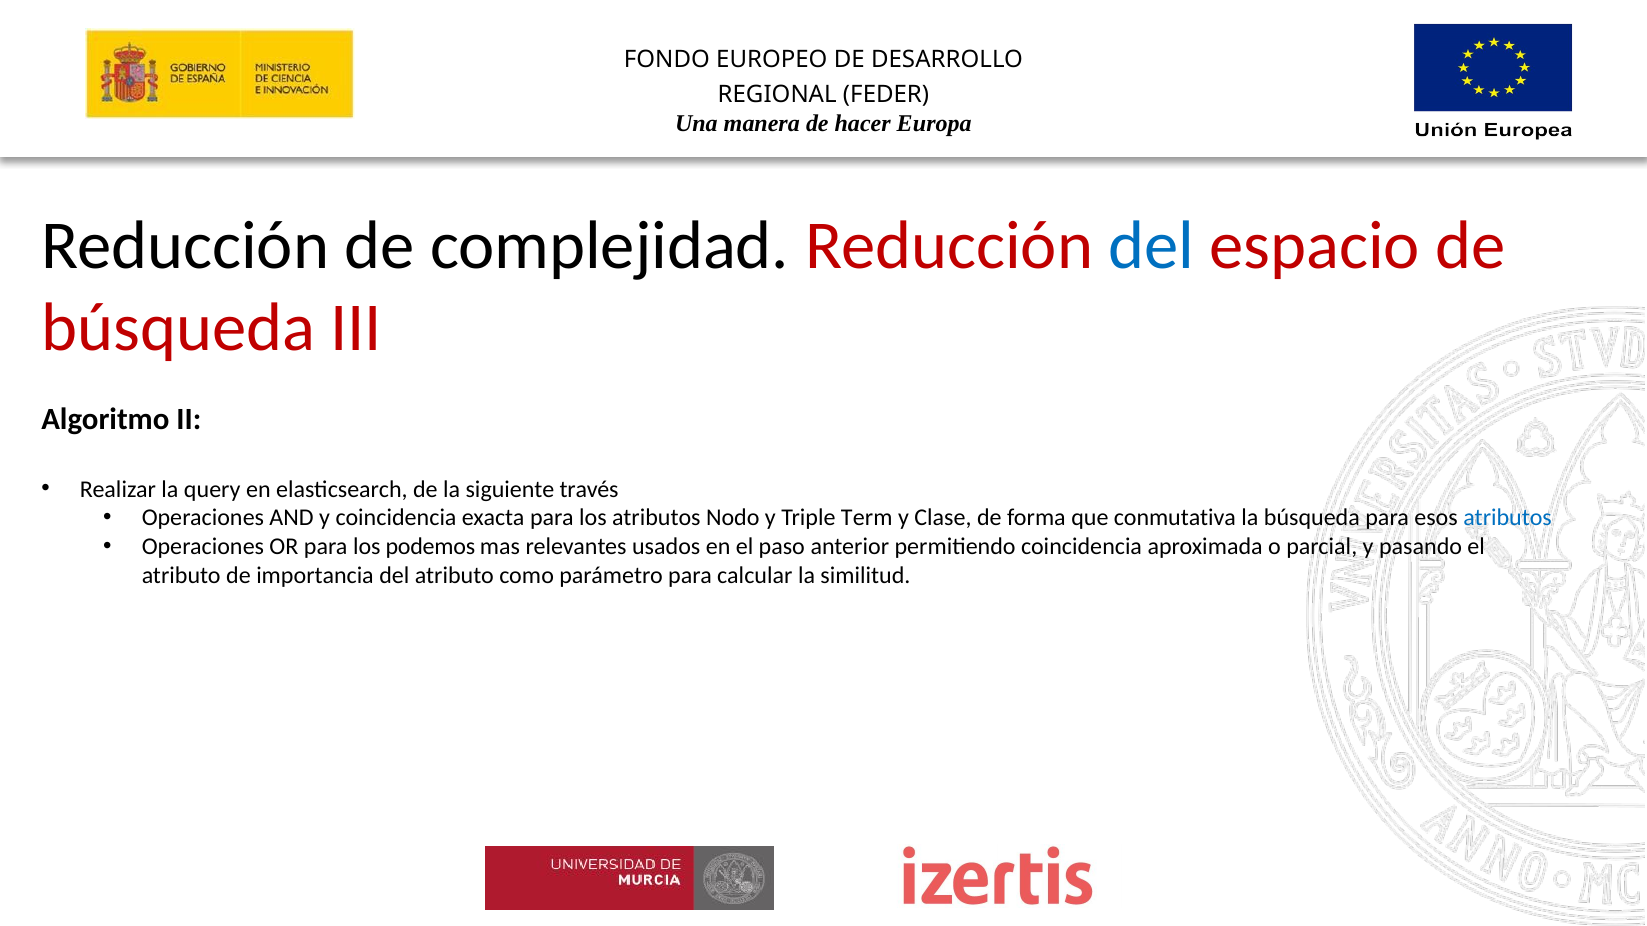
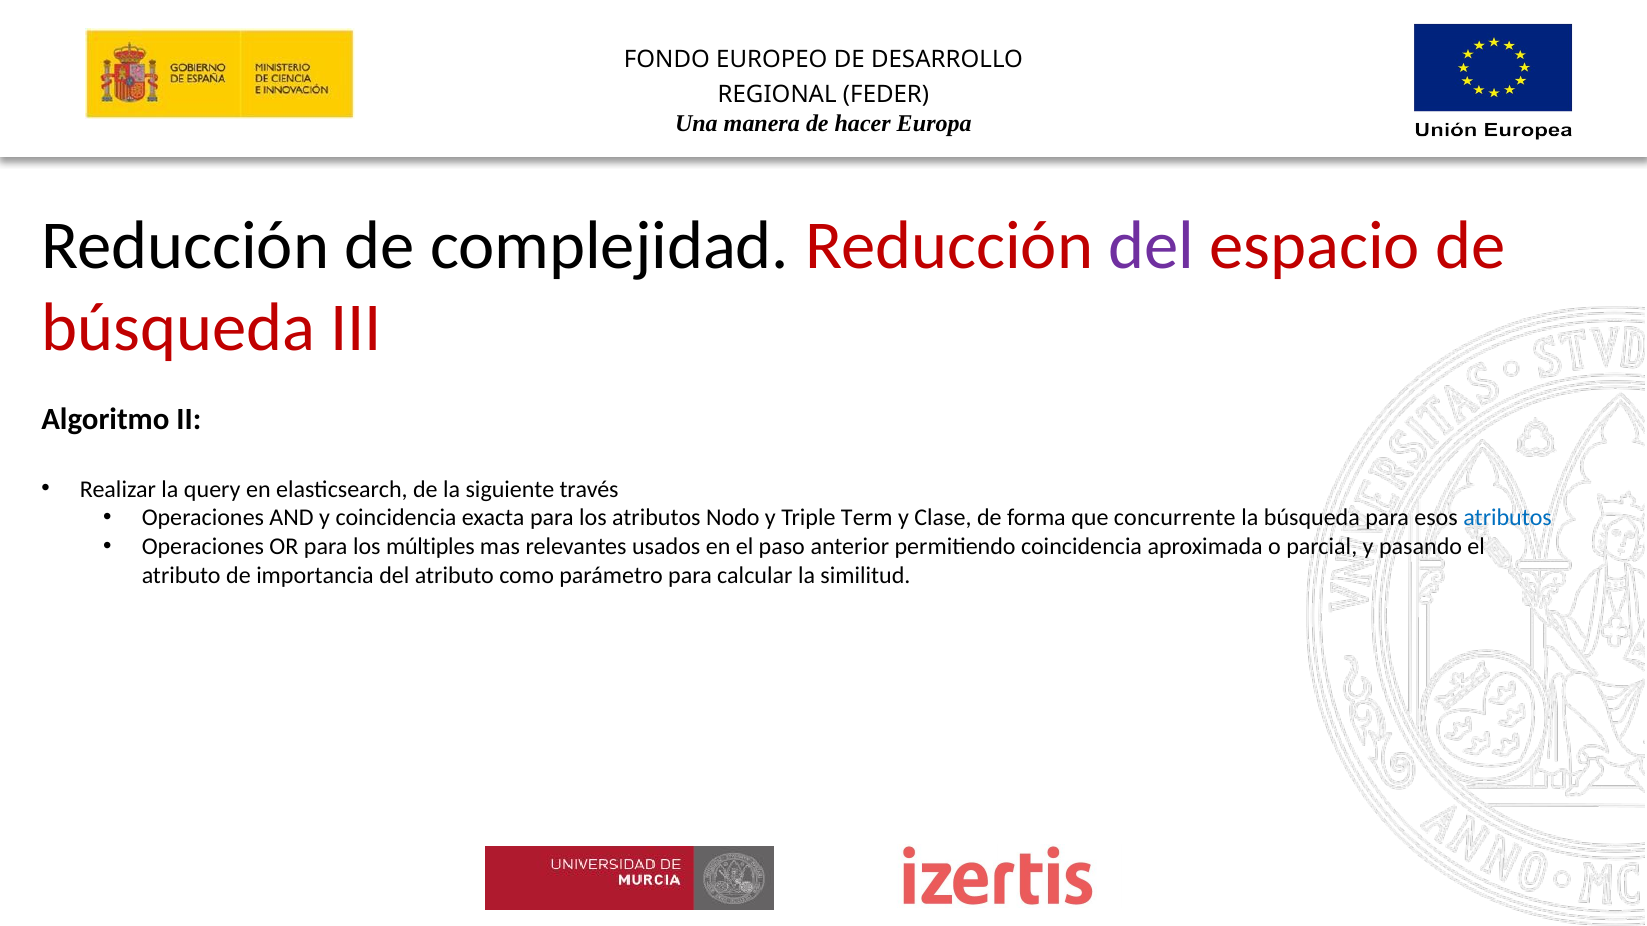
del colour: blue -> purple (1151, 246)
conmutativa: conmutativa -> concurrente (1175, 518)
podemos: podemos -> múltiples (430, 547)
